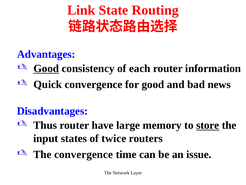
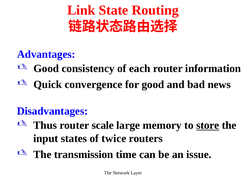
Good underline: present -> none (46, 68)
have: have -> scale (103, 125)
The convergence: convergence -> transmission (84, 154)
